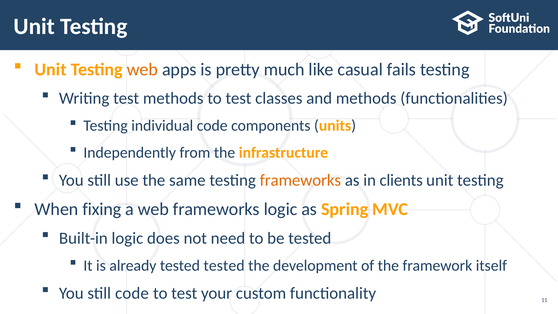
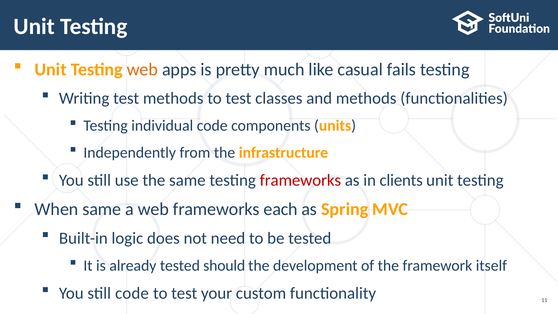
frameworks colour: orange -> red (300, 180)
When fixing: fixing -> same (102, 209)
frameworks logic: logic -> each (281, 209)
tested tested: tested -> should (224, 265)
